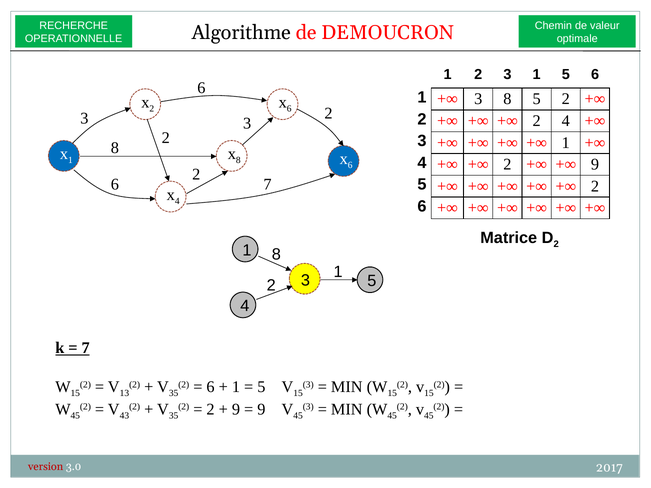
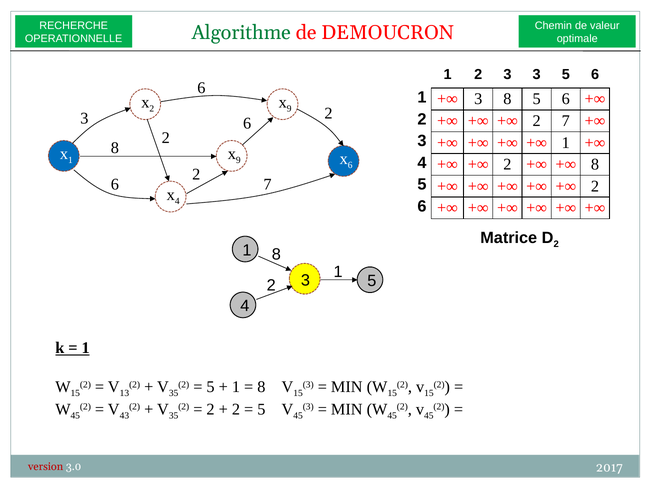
Algorithme colour: black -> green (241, 33)
3 1: 1 -> 3 (537, 75)
8 5 2: 2 -> 6 (566, 99)
6: 6 -> 9 (289, 109)
3 3: 3 -> 6 (247, 124)
4: 4 -> 7 (566, 121)
8: 8 -> 9 (238, 160)
9: 9 -> 8 (595, 165)
7: 7 -> 1 (86, 348)
6: 6 -> 5 (211, 387)
5: 5 -> 8 (261, 387)
9: 9 -> 2 (236, 409)
9: 9 -> 5 (261, 409)
